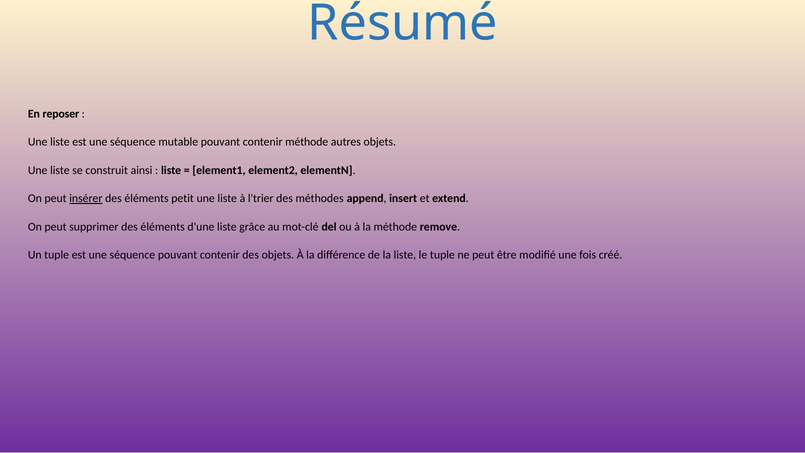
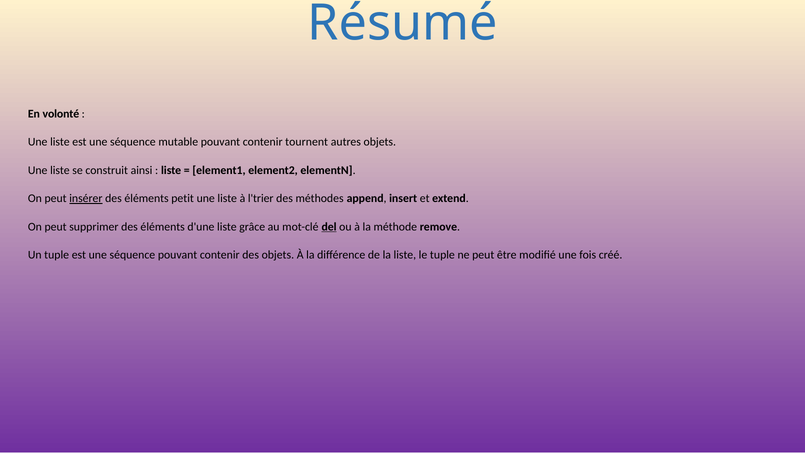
reposer: reposer -> volonté (61, 114)
contenir méthode: méthode -> tournent (307, 142)
del underline: none -> present (329, 227)
